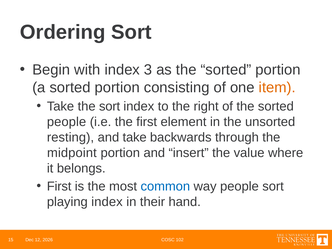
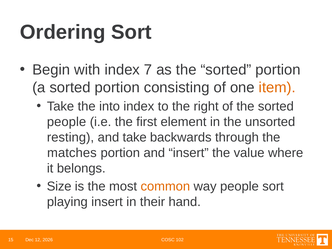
3: 3 -> 7 (148, 70)
the sort: sort -> into (110, 106)
midpoint: midpoint -> matches (72, 153)
First: First -> Size (59, 186)
common colour: blue -> orange (165, 186)
playing index: index -> insert (107, 202)
